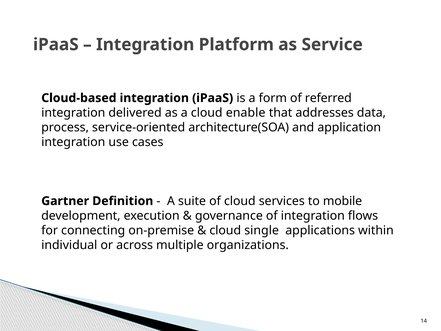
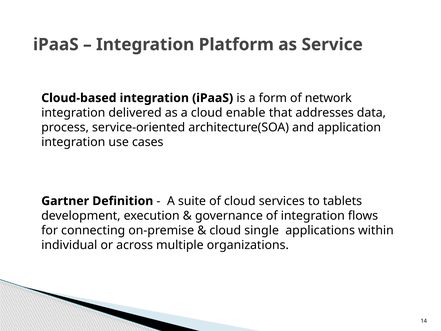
referred: referred -> network (328, 98)
mobile: mobile -> tablets (343, 201)
